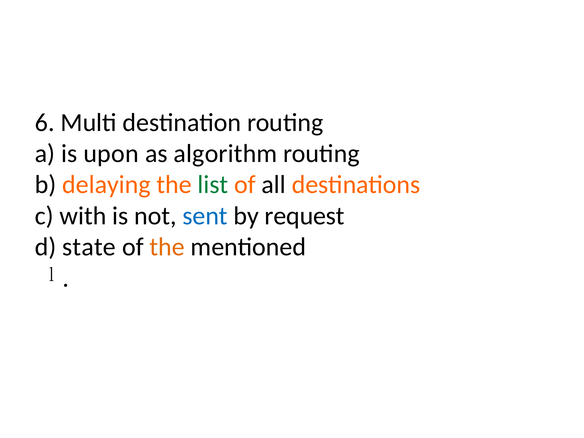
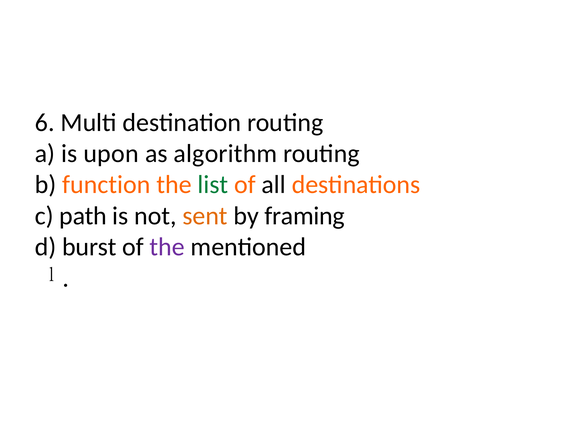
delaying: delaying -> function (106, 185)
with: with -> path (83, 216)
sent colour: blue -> orange (205, 216)
request: request -> framing (305, 216)
state: state -> burst (89, 247)
the colour: orange -> purple (167, 247)
